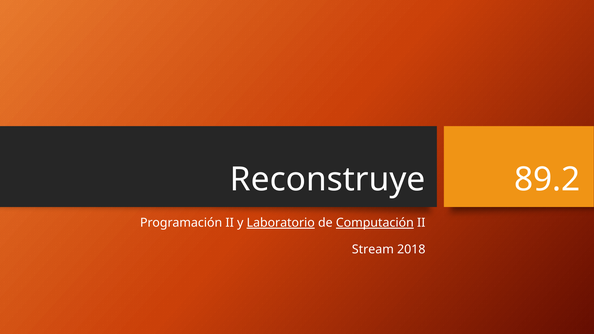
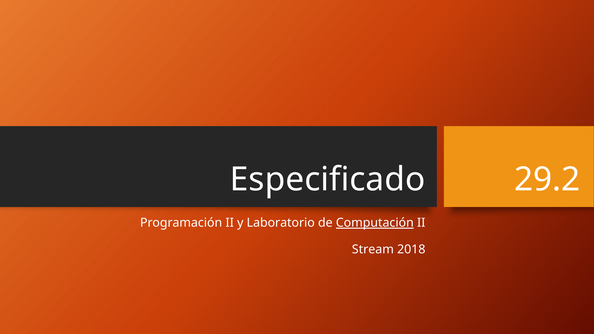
Reconstruye: Reconstruye -> Especificado (328, 180)
89.2: 89.2 -> 29.2 (547, 180)
Laboratorio underline: present -> none (281, 223)
